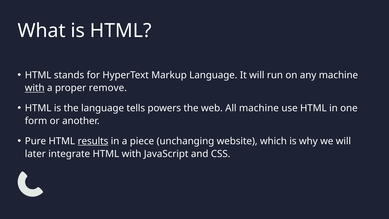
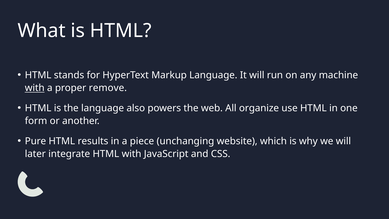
tells: tells -> also (136, 108)
All machine: machine -> organize (259, 108)
results underline: present -> none (93, 141)
